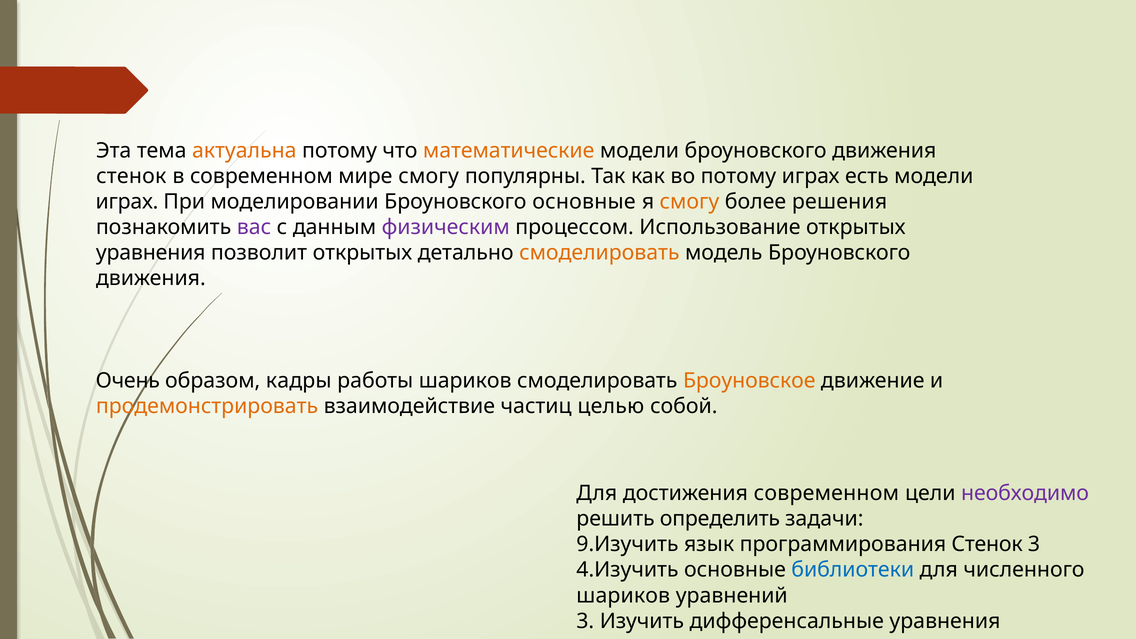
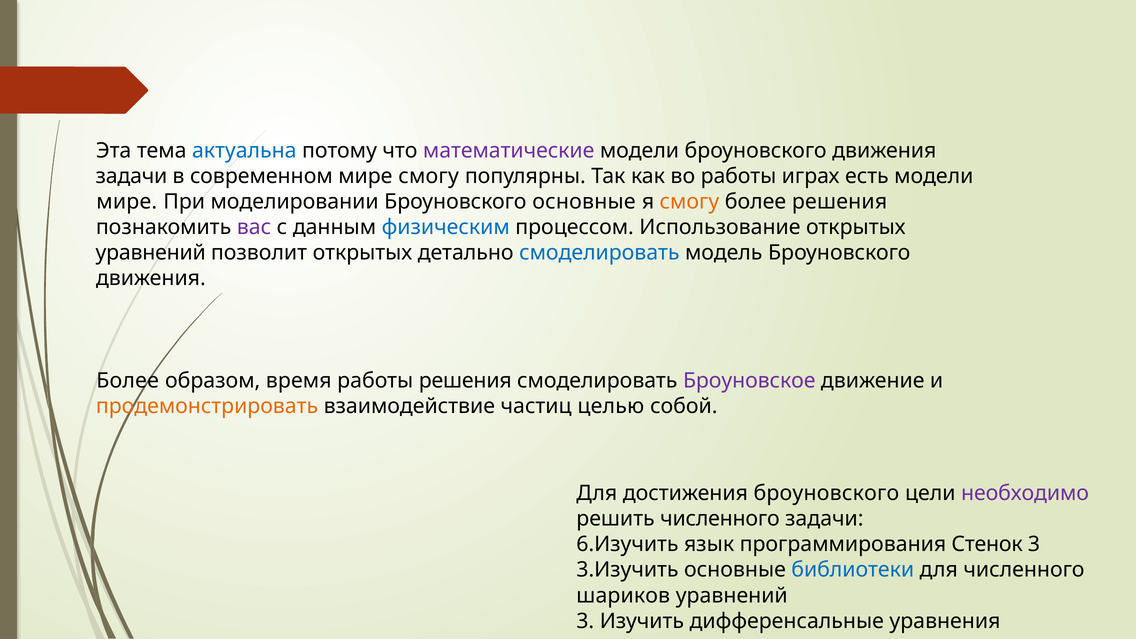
актуальна colour: orange -> blue (244, 151)
математические colour: orange -> purple (509, 151)
стенок: стенок -> задачи (131, 176)
во потому: потому -> работы (738, 176)
играх: играх -> мире (127, 202)
физическим colour: purple -> blue (446, 227)
уравнения: уравнения -> уравнений (151, 253)
смоделировать colour: orange -> blue (599, 253)
Очень: Очень -> Более (128, 381)
кадры: кадры -> время (299, 381)
работы шариков: шариков -> решения (465, 381)
Броуновское colour: orange -> purple (749, 381)
достижения современном: современном -> броуновского (826, 493)
решить определить: определить -> численного (720, 519)
9.Изучить: 9.Изучить -> 6.Изучить (627, 544)
4.Изучить: 4.Изучить -> 3.Изучить (627, 570)
